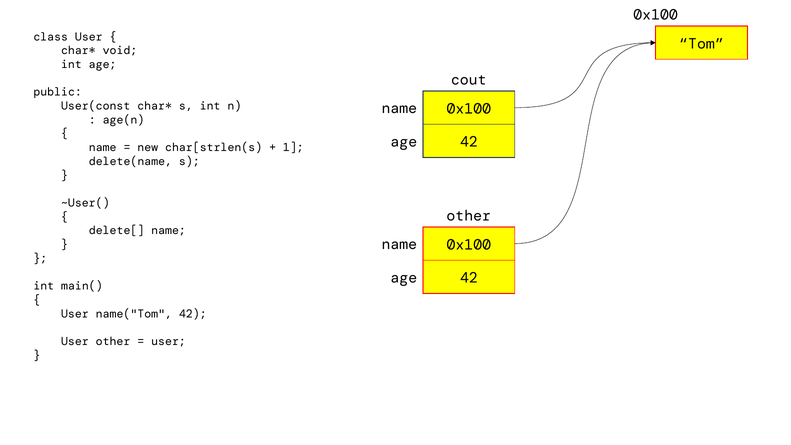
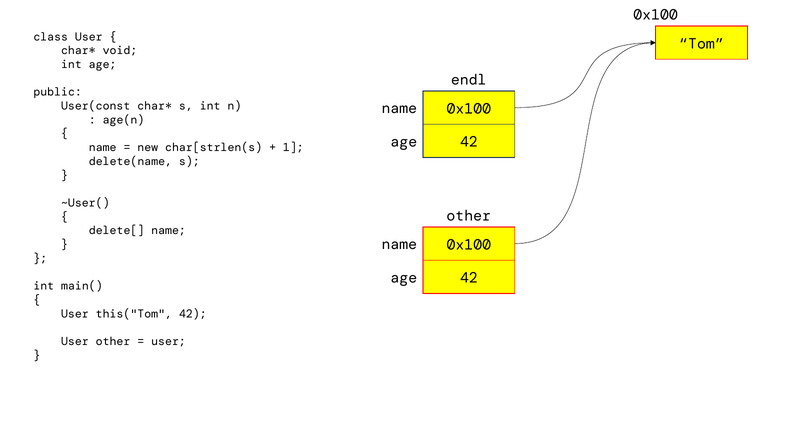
cout: cout -> endl (469, 80)
name("Tom: name("Tom -> this("Tom (134, 314)
